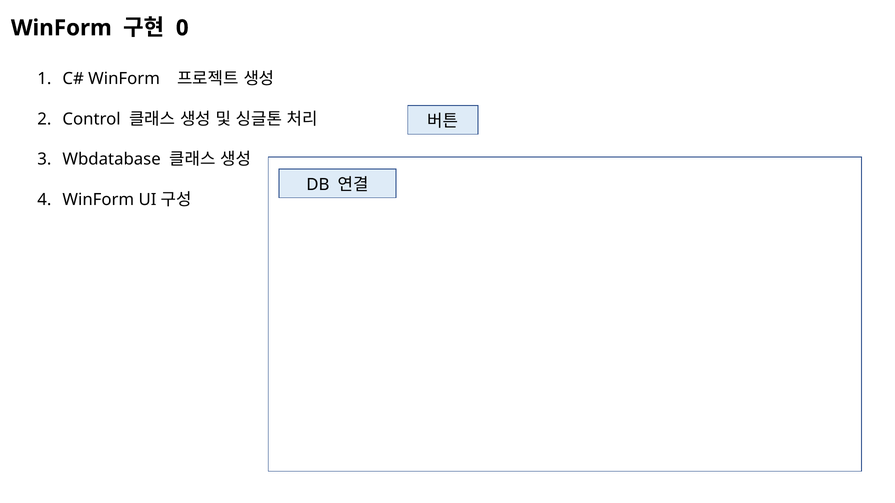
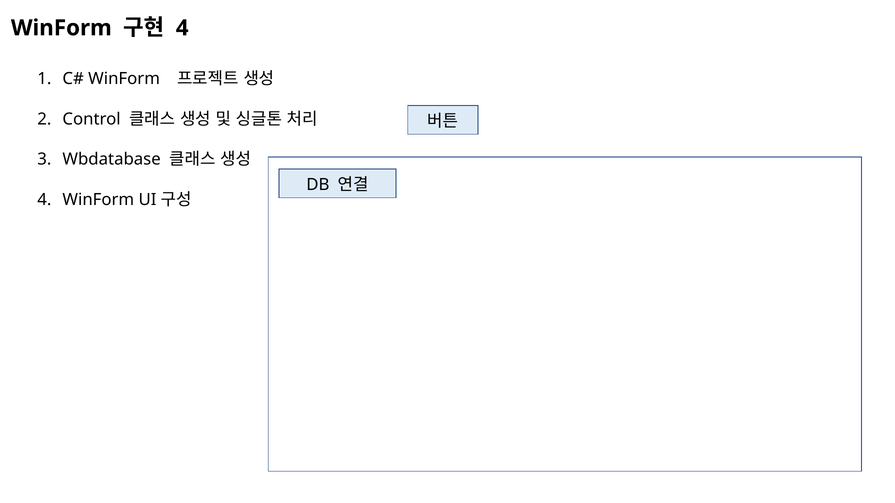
0: 0 -> 4 (182, 28)
